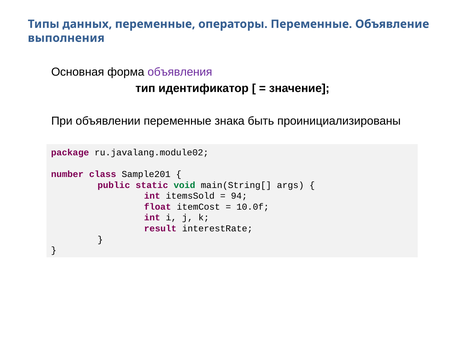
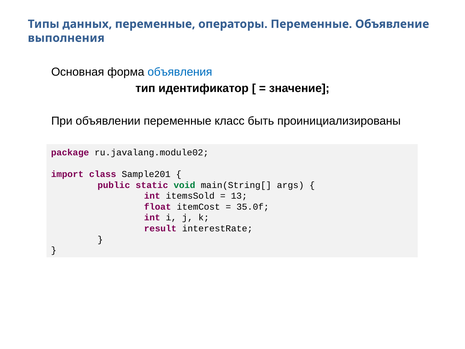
объявления colour: purple -> blue (180, 72)
знака: знака -> класс (230, 121)
number: number -> import (67, 174)
94: 94 -> 13 (239, 196)
10.0f: 10.0f -> 35.0f (253, 207)
